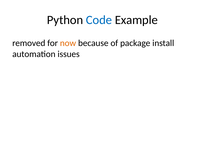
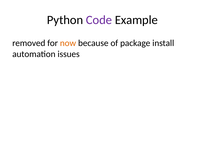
Code colour: blue -> purple (99, 20)
